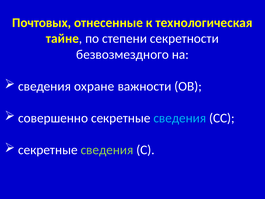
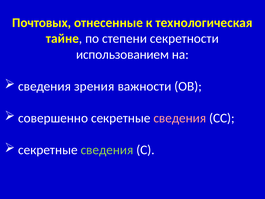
безвозмездного: безвозмездного -> использованием (123, 54)
охране: охране -> зрения (94, 86)
сведения colour: light blue -> pink (180, 118)
